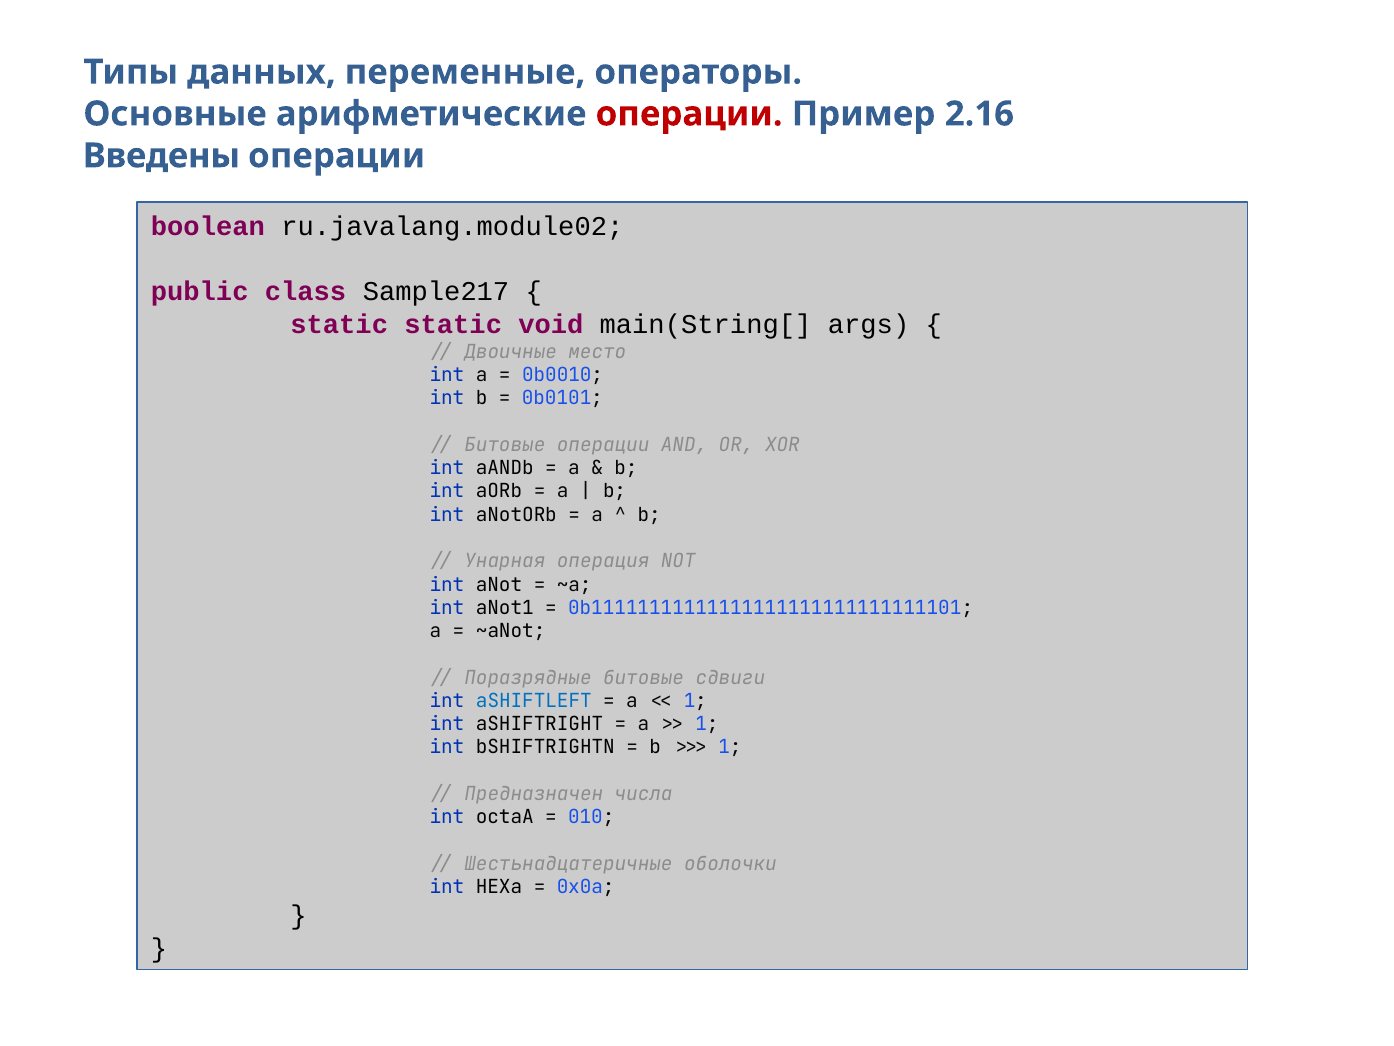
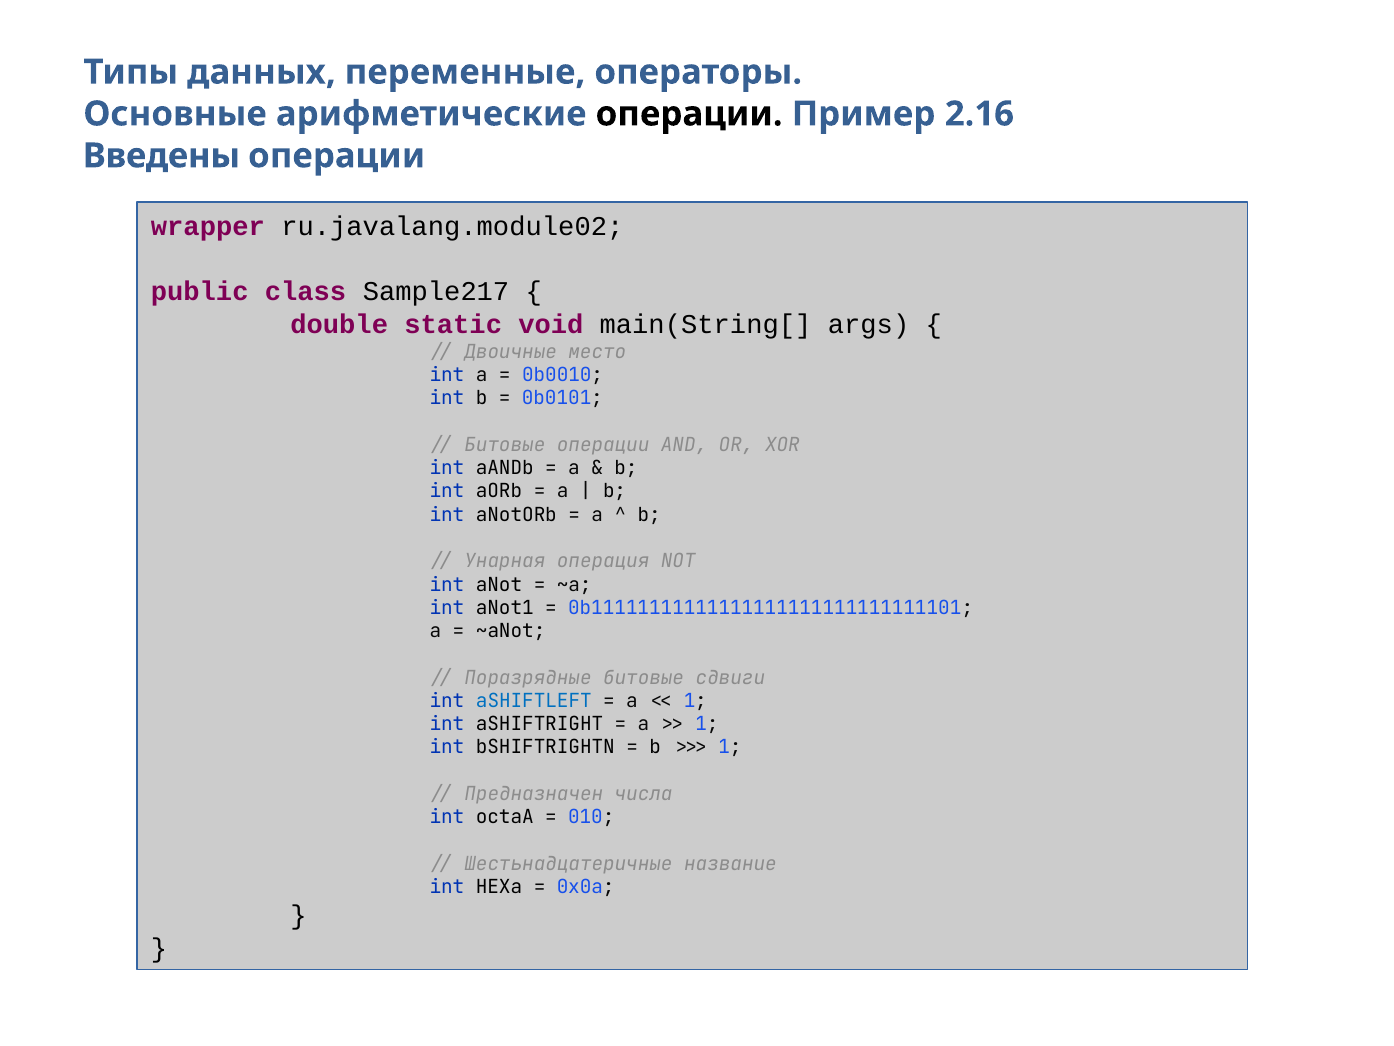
операции colour: red -> black (689, 114)
boolean: boolean -> wrapper (208, 227)
static: static -> double (339, 324)
оболочки: оболочки -> название (730, 864)
